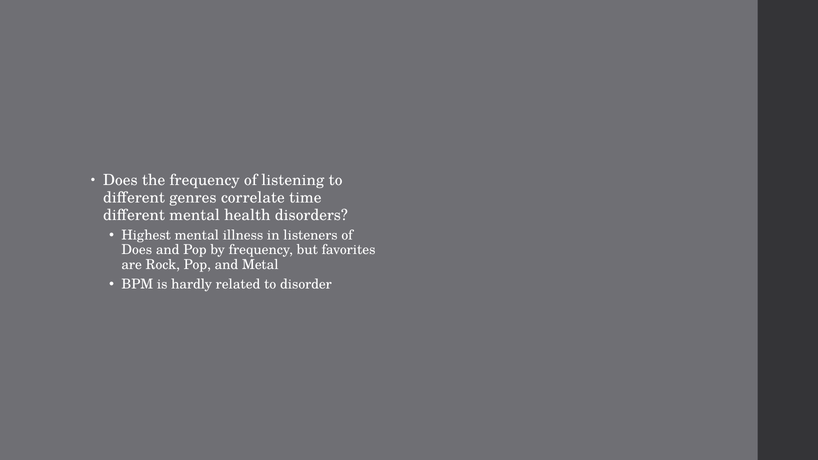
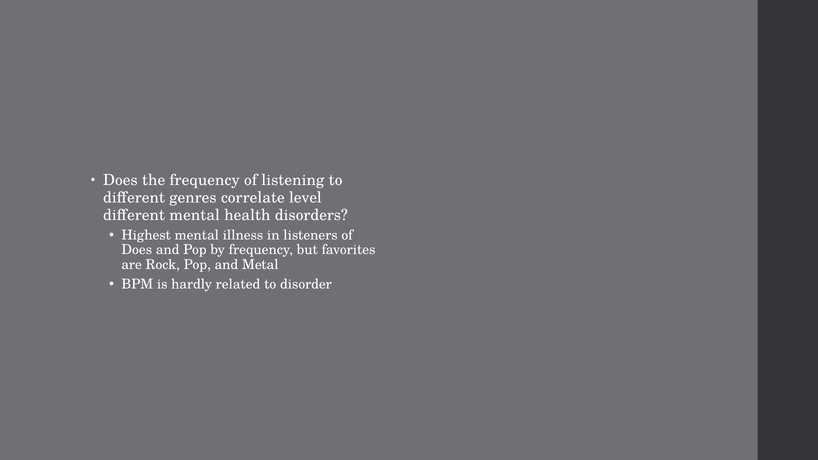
time: time -> level (305, 198)
